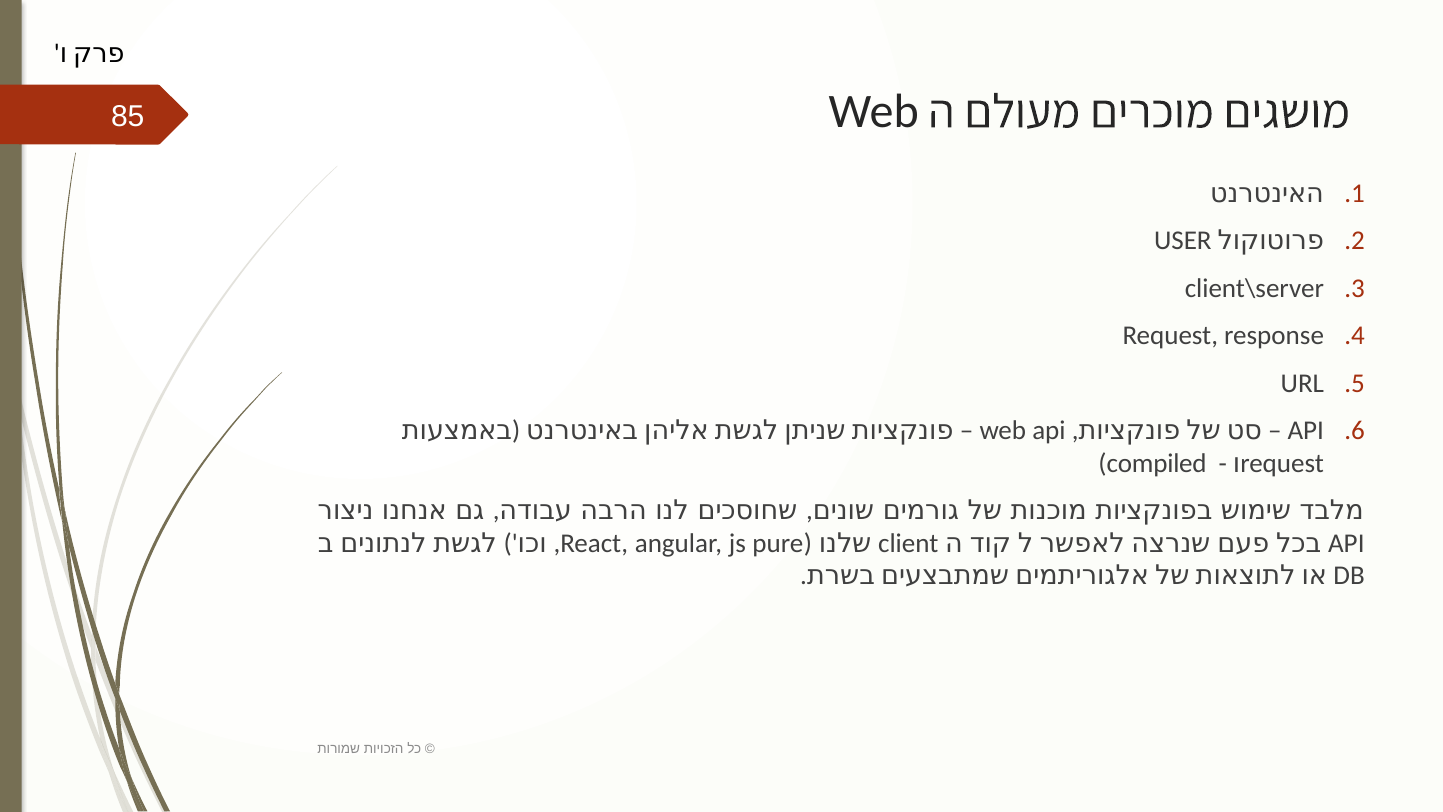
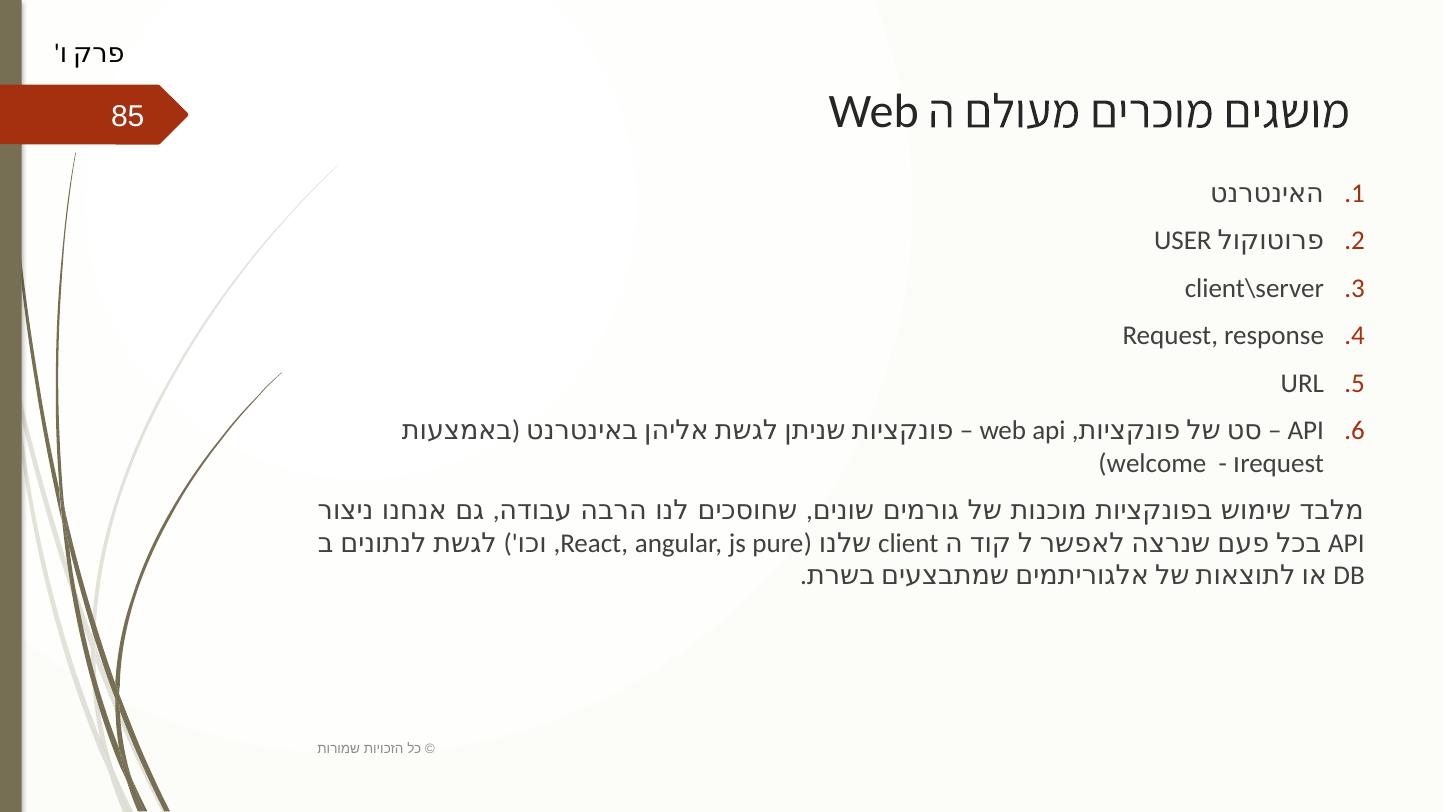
compiled: compiled -> welcome (1157, 463)
